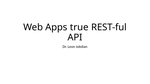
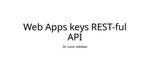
true: true -> keys (79, 27)
